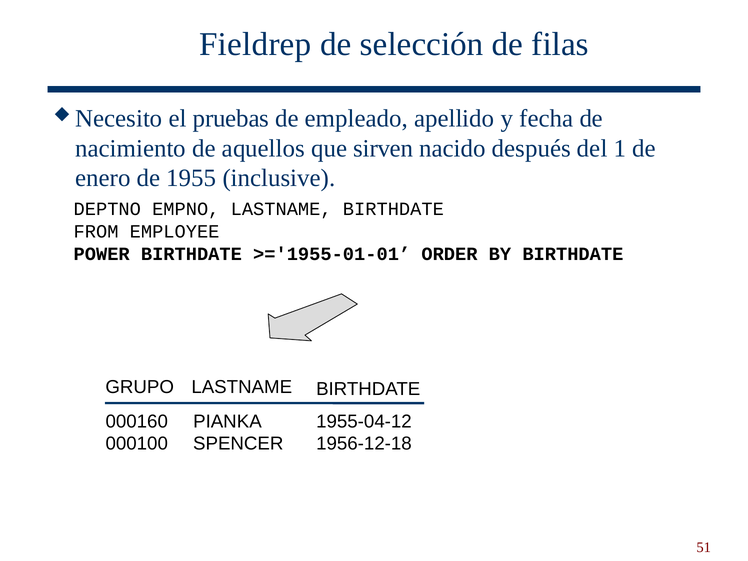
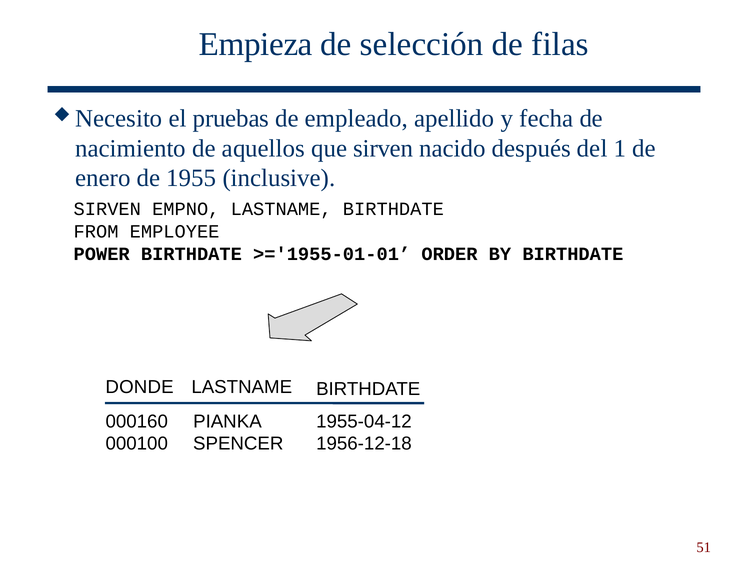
Fieldrep: Fieldrep -> Empieza (256, 44)
DEPTNO: DEPTNO -> SIRVEN (107, 209)
GRUPO: GRUPO -> DONDE (140, 387)
